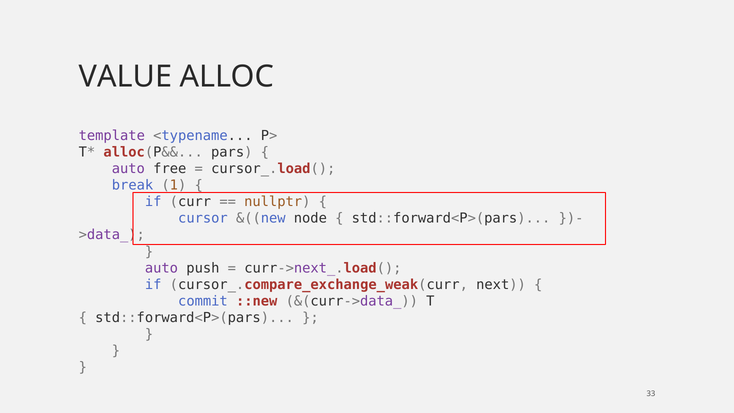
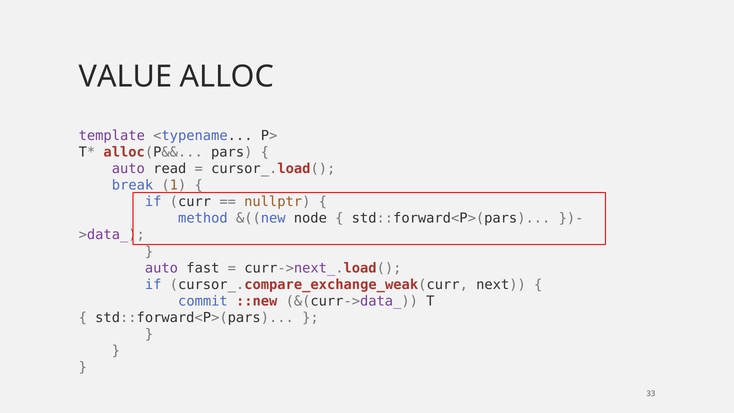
free: free -> read (170, 169)
cursor: cursor -> method (203, 218)
push: push -> fast (203, 268)
